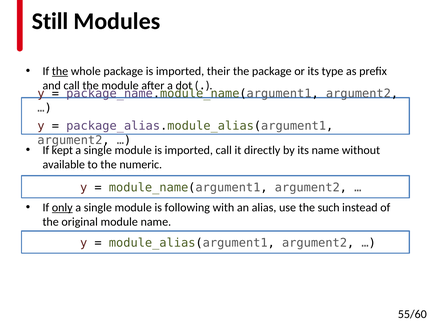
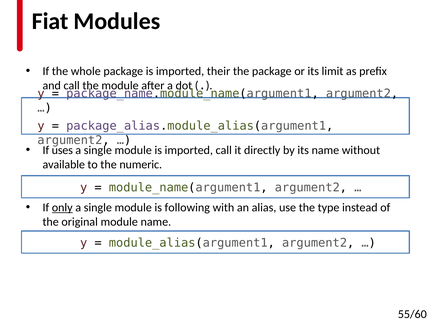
Still: Still -> Fiat (50, 21)
the underline: present -> none (60, 71)
type: type -> limit (333, 71)
kept: kept -> uses (62, 150)
such: such -> type (329, 208)
